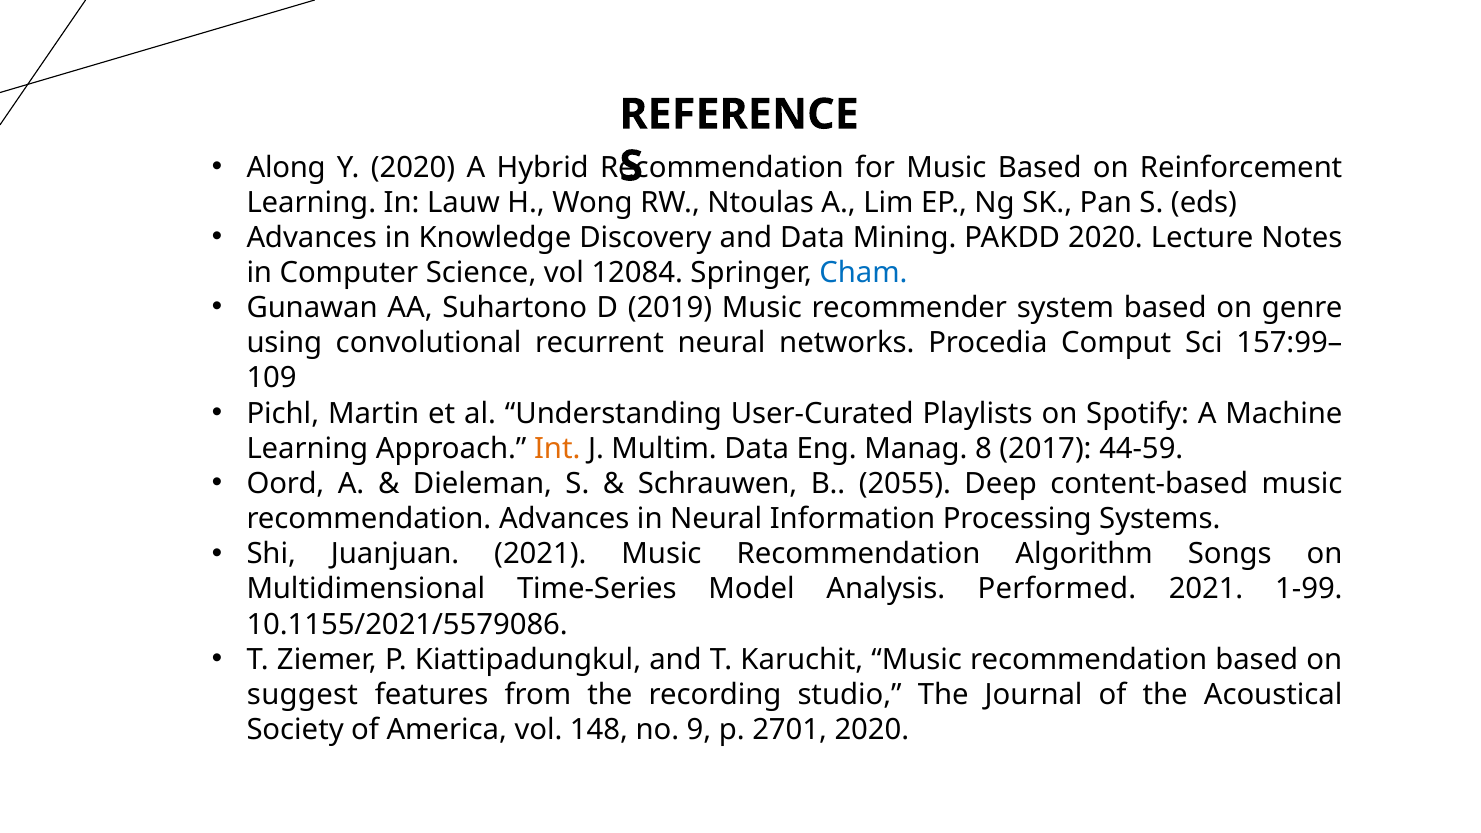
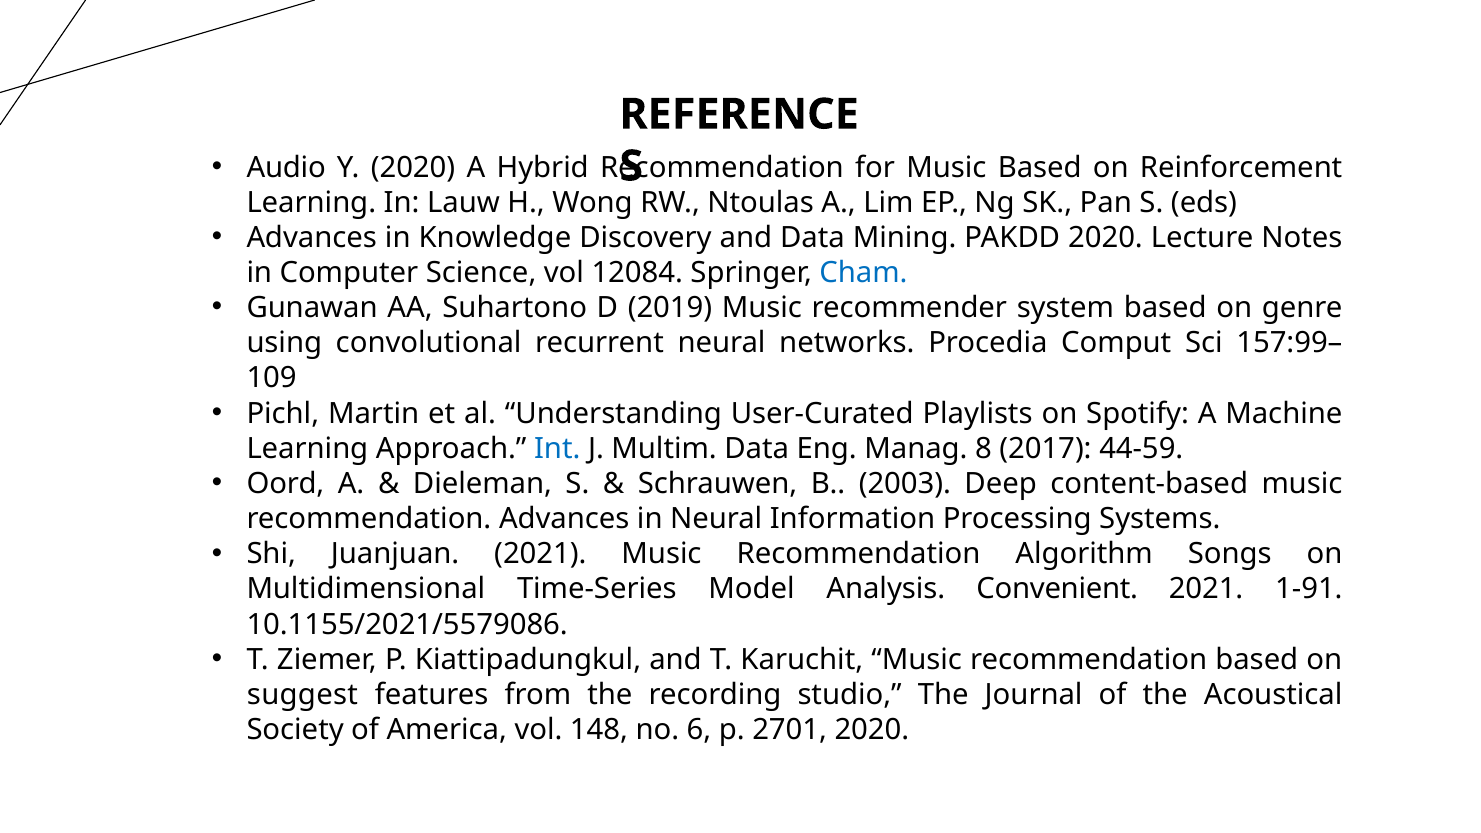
Along: Along -> Audio (286, 167)
Int colour: orange -> blue (557, 449)
2055: 2055 -> 2003 (905, 484)
Performed: Performed -> Convenient (1057, 589)
1-99: 1-99 -> 1-91 (1309, 589)
9: 9 -> 6 (699, 730)
